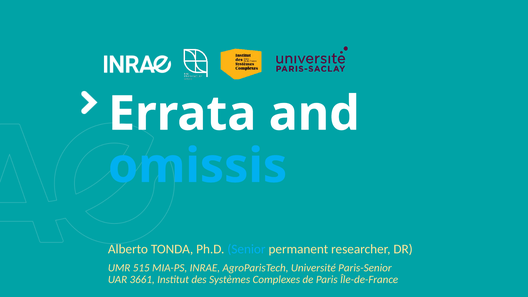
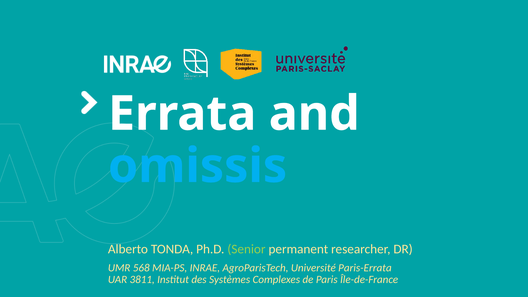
Senior colour: light blue -> light green (246, 249)
515: 515 -> 568 (141, 268)
Paris-Senior: Paris-Senior -> Paris-Errata (365, 268)
3661: 3661 -> 3811 (142, 280)
